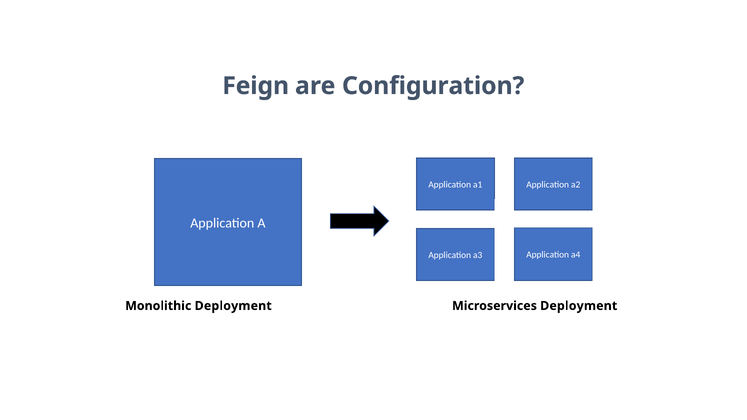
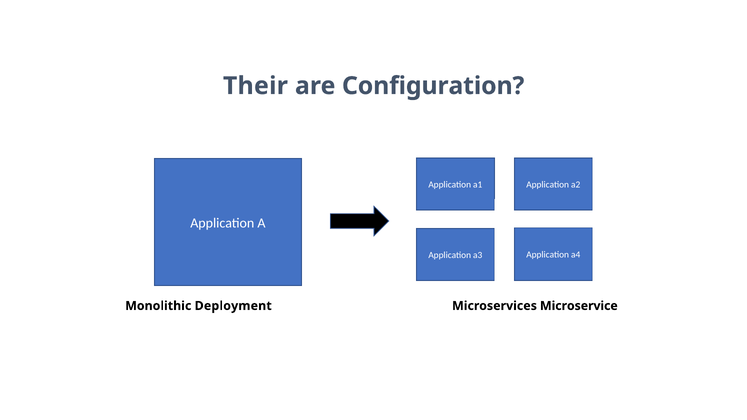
Feign: Feign -> Their (255, 86)
Microservices Deployment: Deployment -> Microservice (579, 306)
